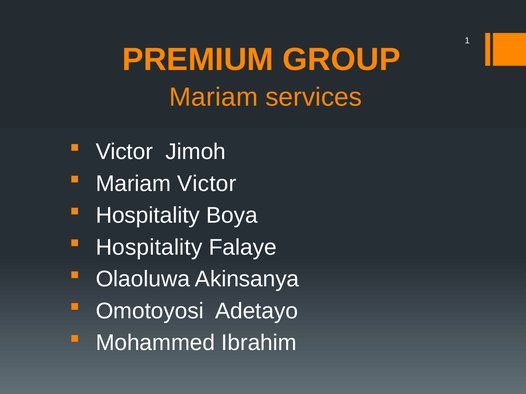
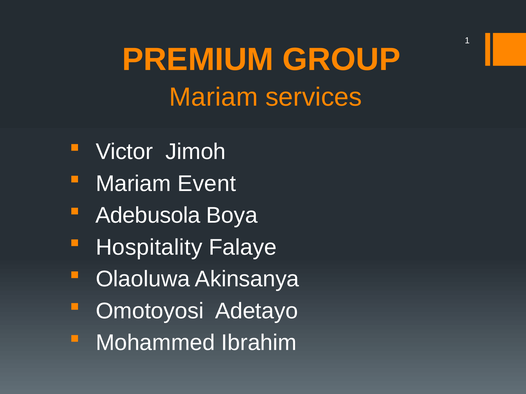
Mariam Victor: Victor -> Event (207, 184)
Hospitality: Hospitality -> Adebusola (148, 216)
